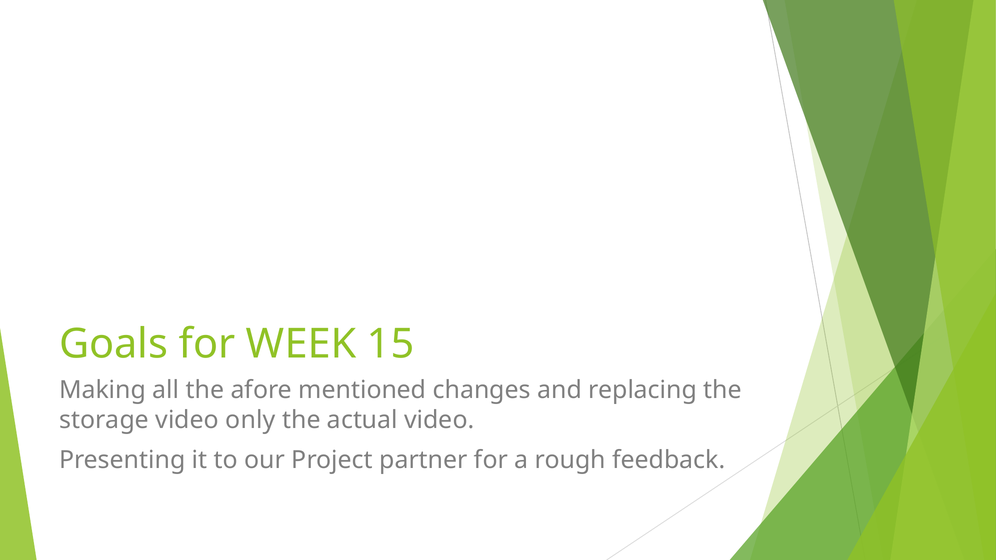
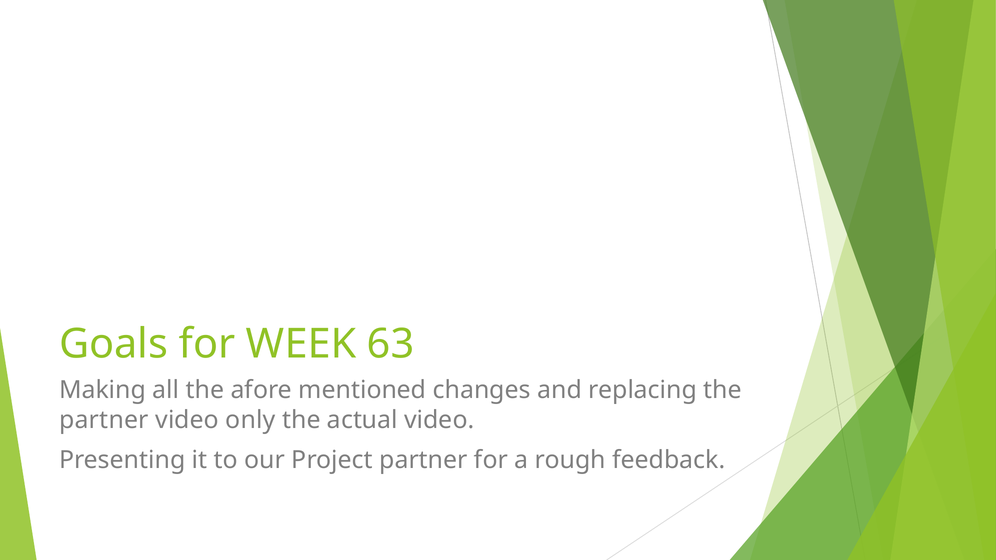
15: 15 -> 63 (391, 344)
storage: storage -> partner (104, 420)
